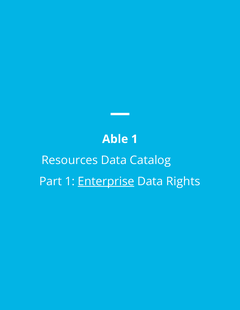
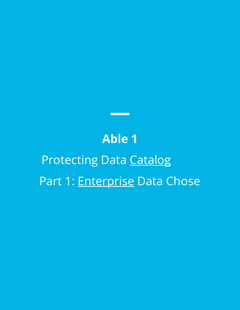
Resources: Resources -> Protecting (70, 161)
Catalog underline: none -> present (150, 161)
Rights: Rights -> Chose (183, 182)
